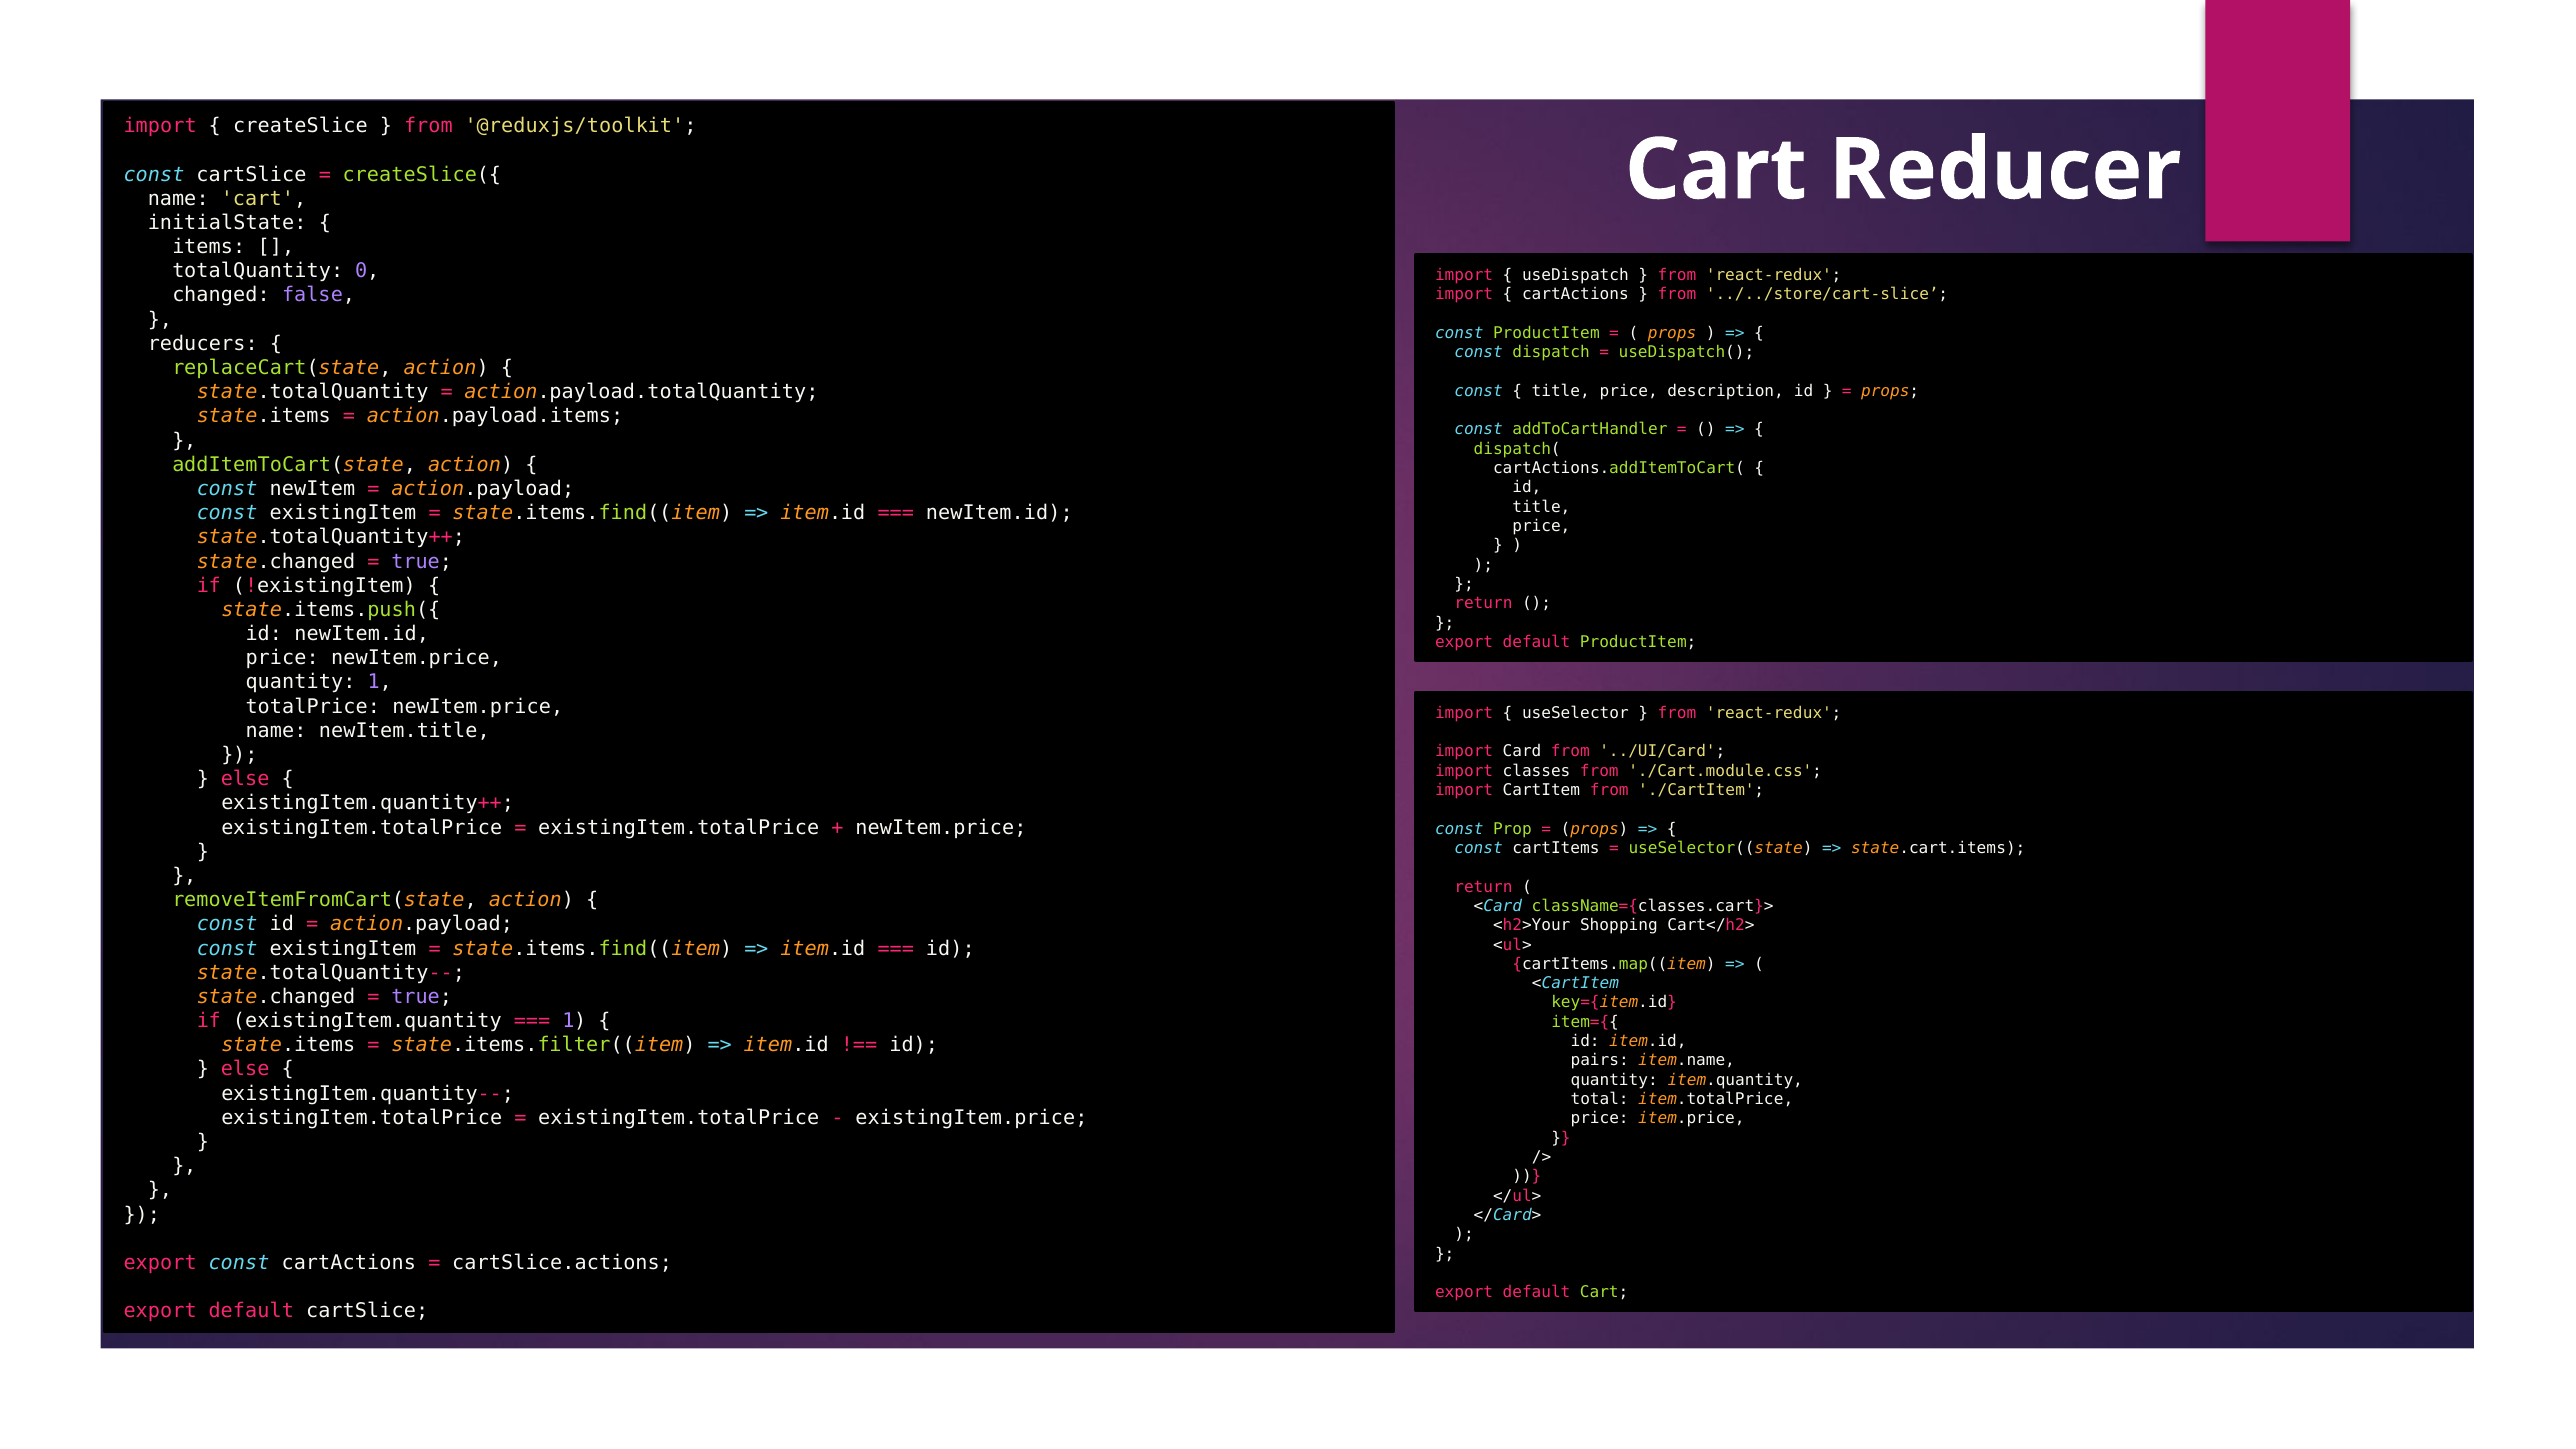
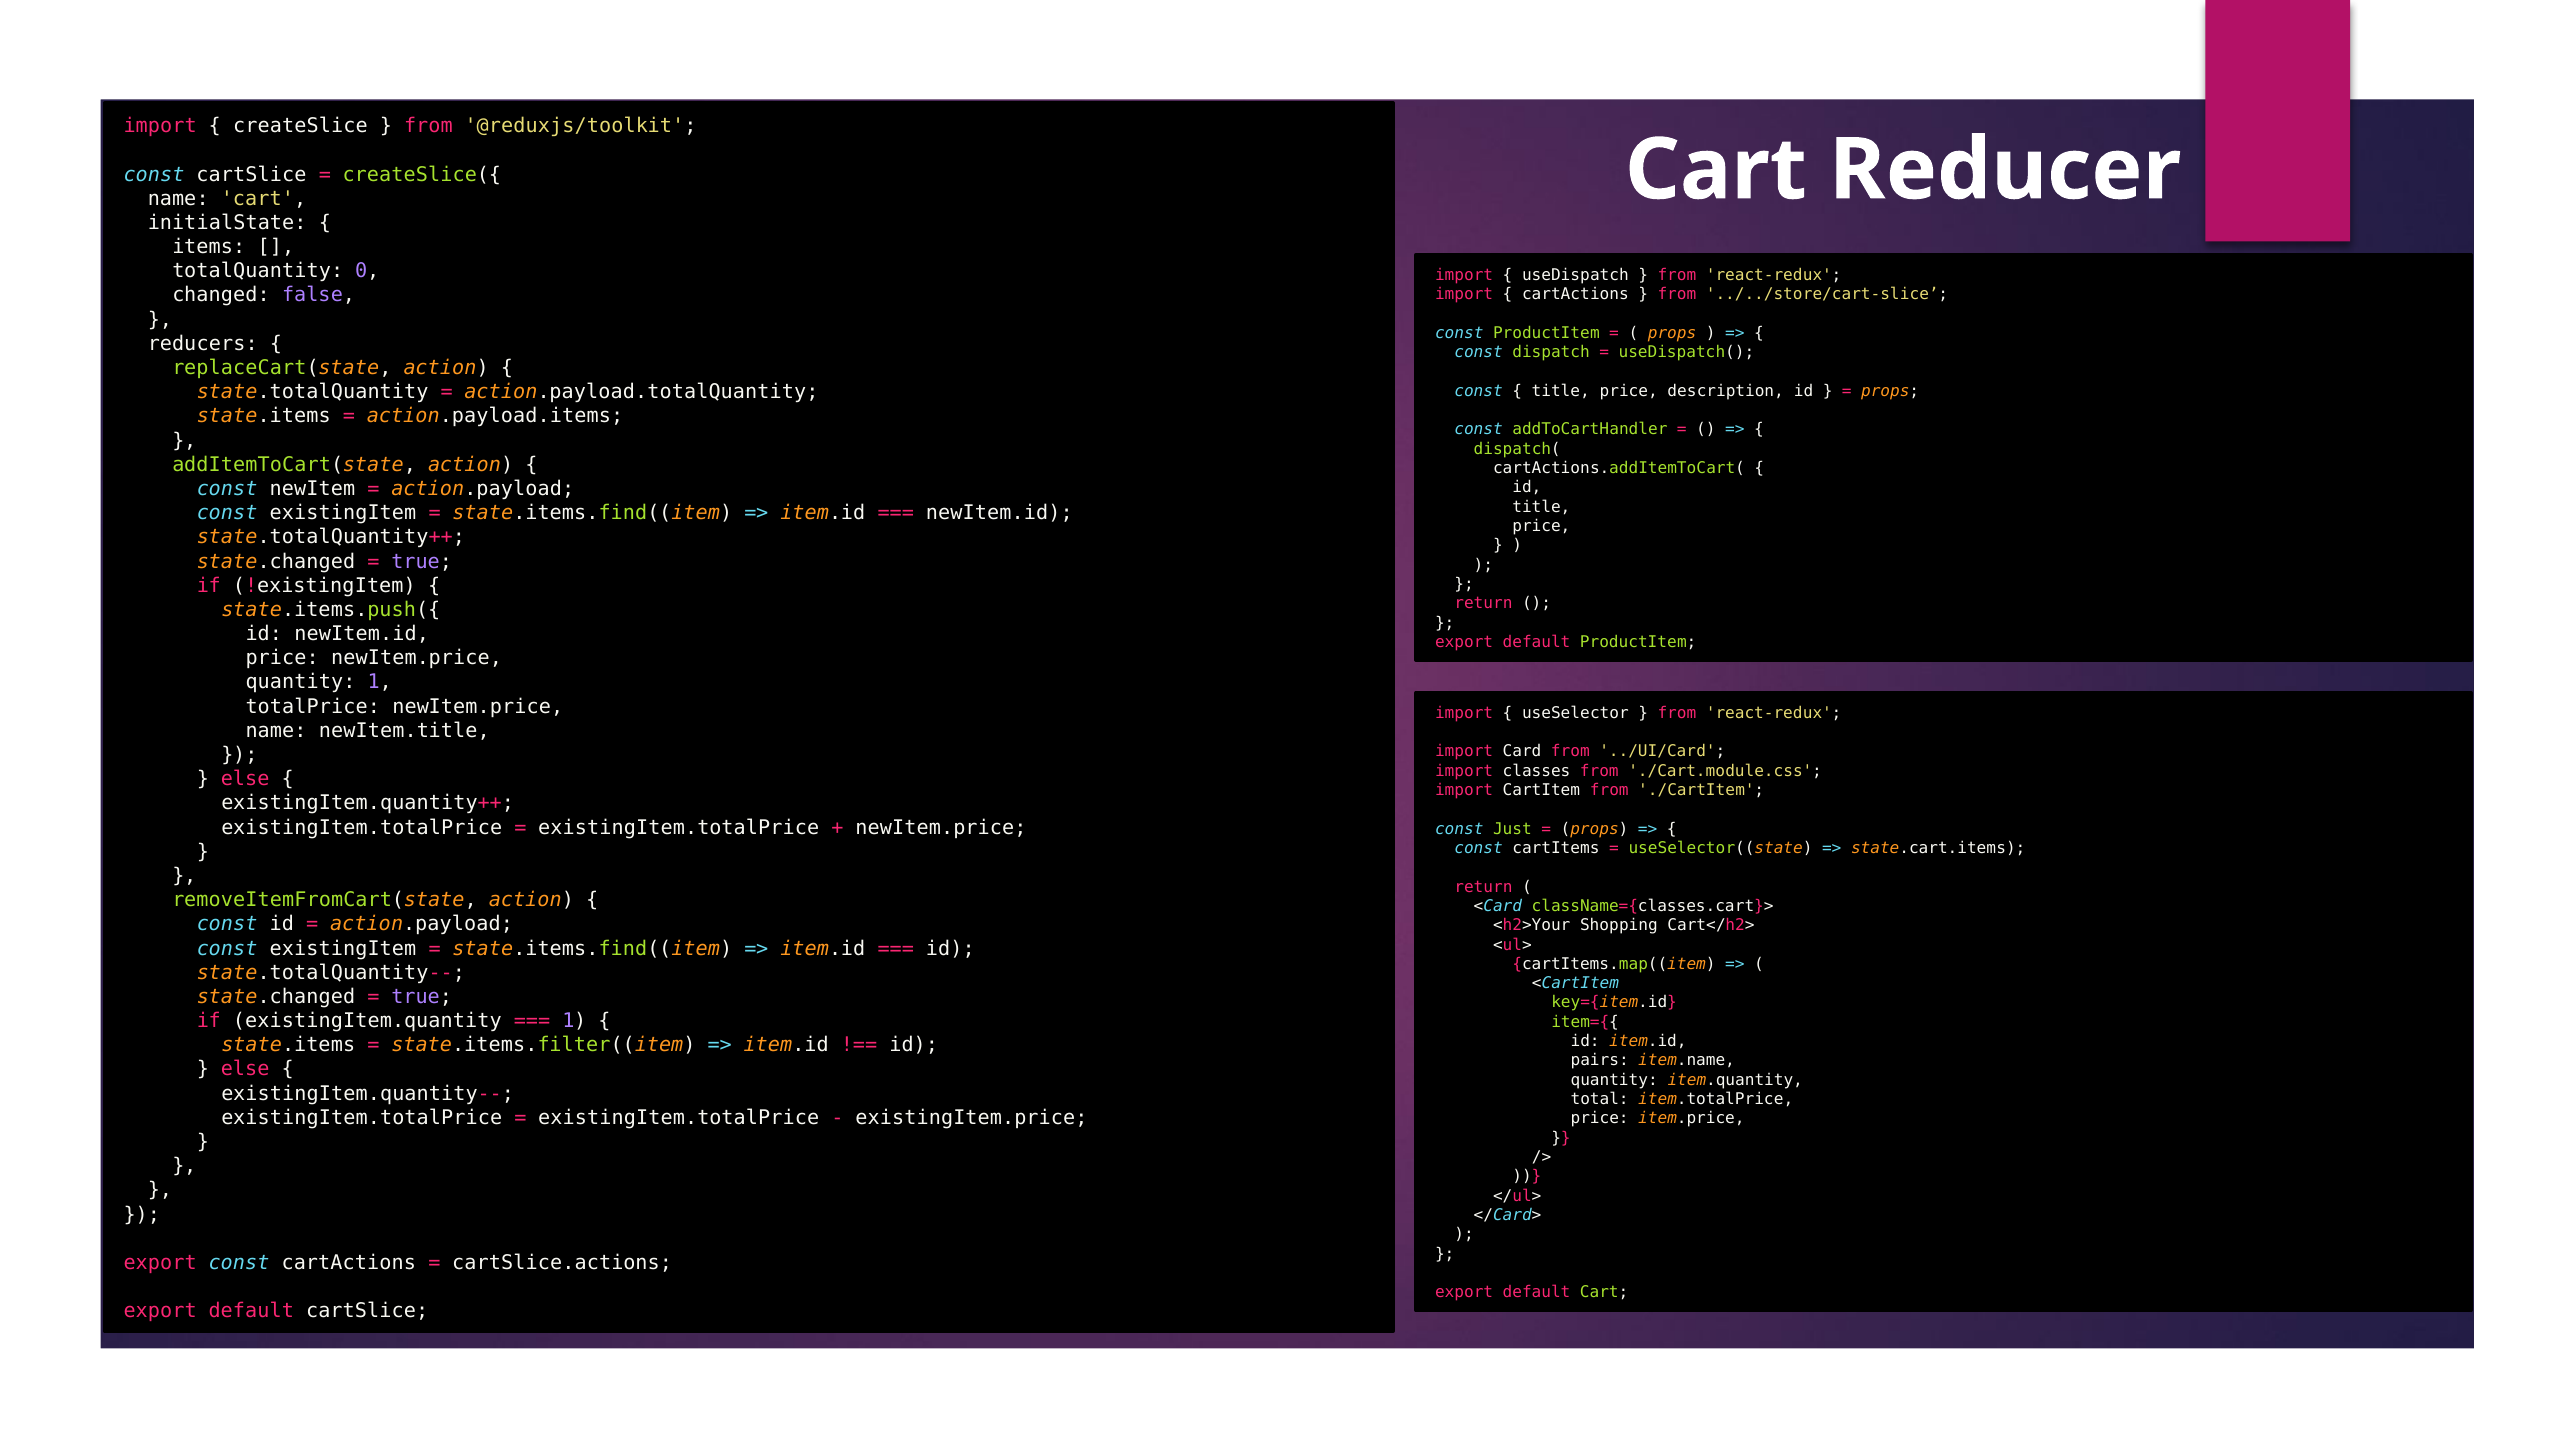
Prop: Prop -> Just (1512, 829)
